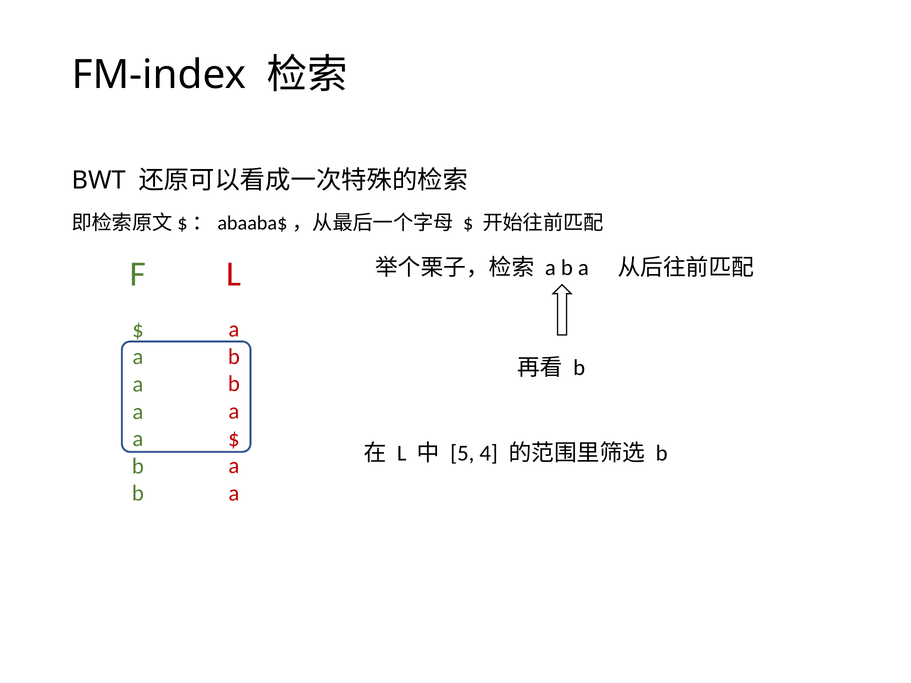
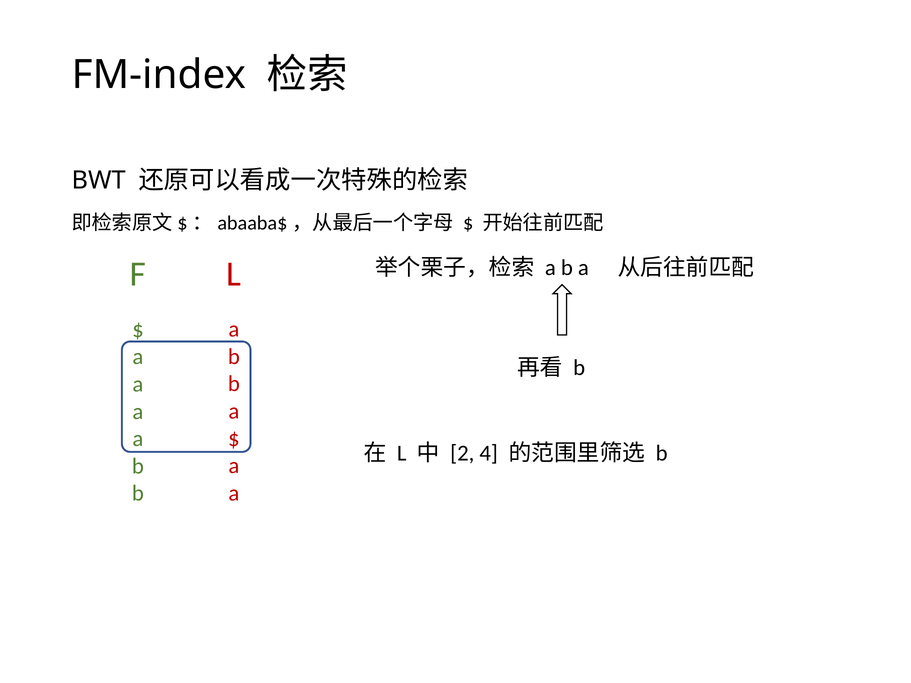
5: 5 -> 2 (462, 453)
